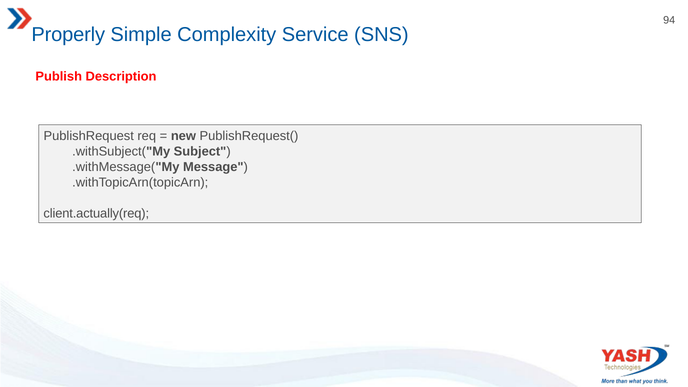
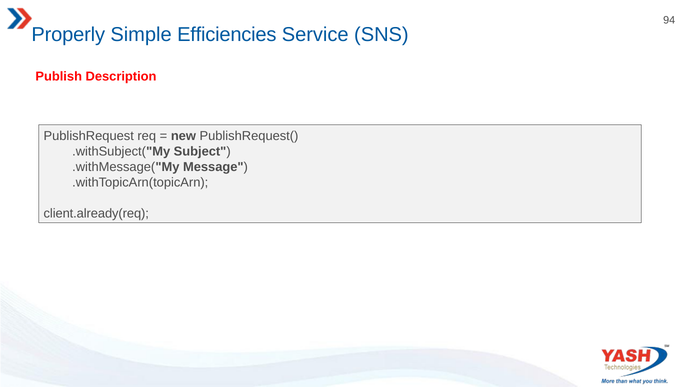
Complexity: Complexity -> Efficiencies (227, 34)
client.actually(req: client.actually(req -> client.already(req (96, 214)
